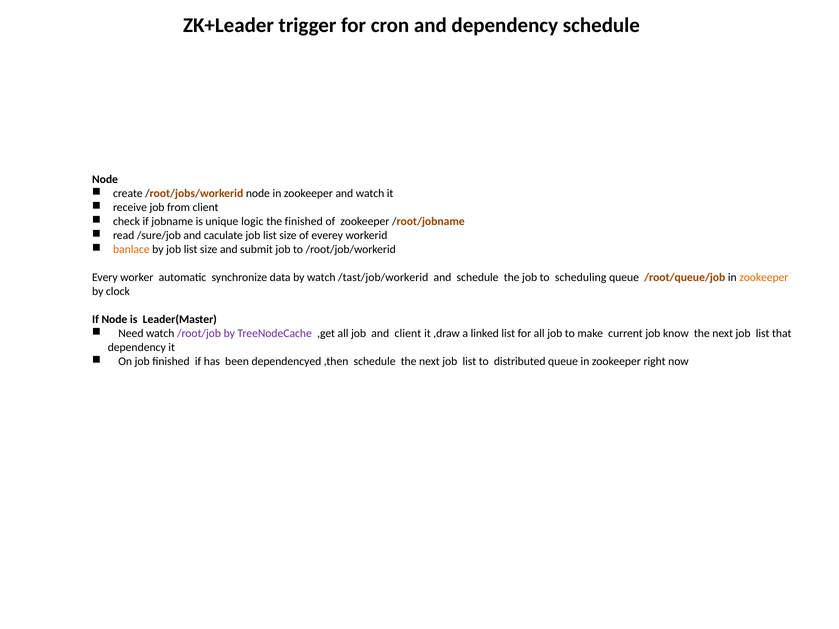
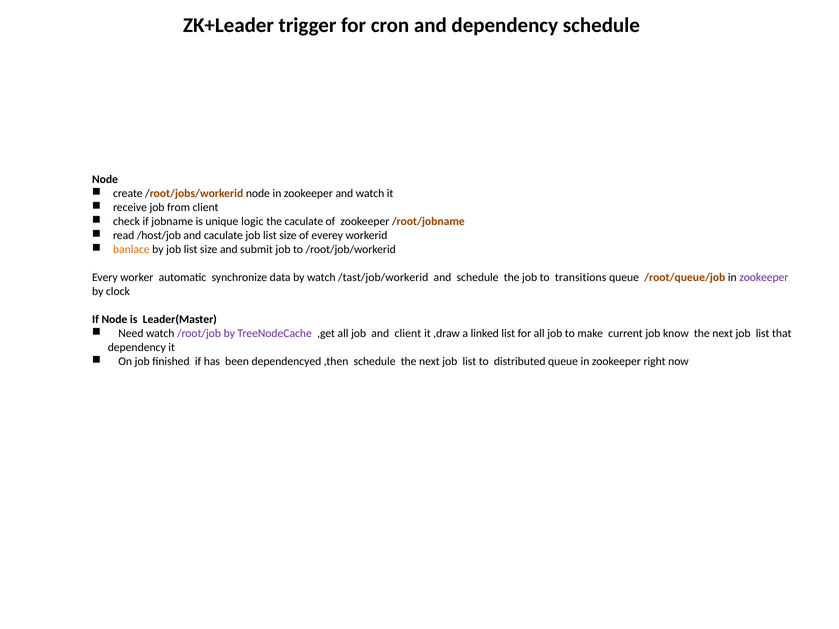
the finished: finished -> caculate (304, 222)
/sure/job: /sure/job -> /host/job (159, 236)
scheduling: scheduling -> transitions (581, 278)
zookeeper colour: orange -> purple (764, 278)
